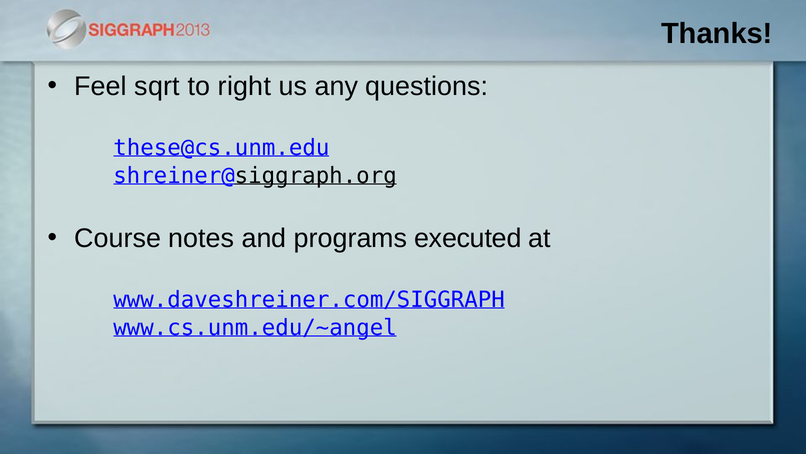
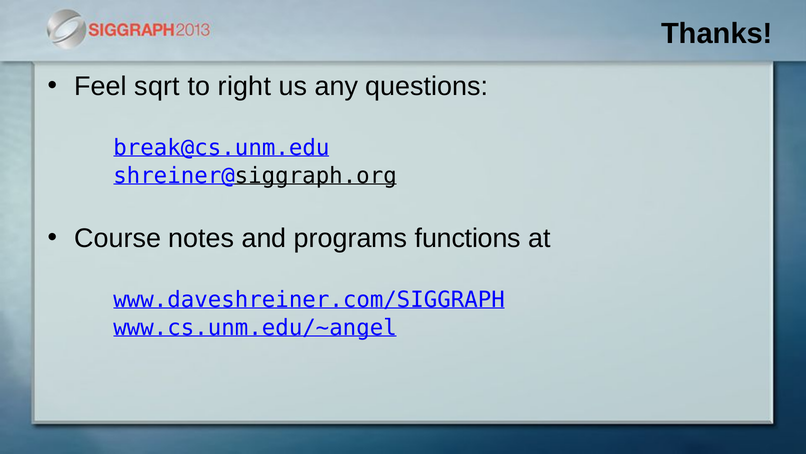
these@cs.unm.edu: these@cs.unm.edu -> break@cs.unm.edu (221, 148)
executed: executed -> functions (468, 238)
